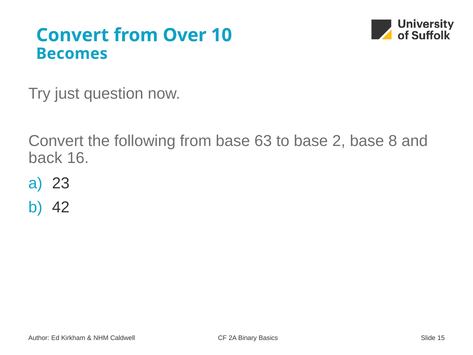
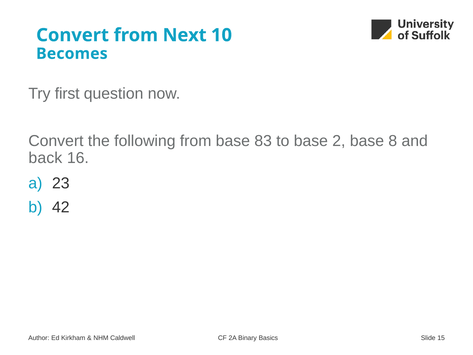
Over: Over -> Next (185, 35)
just: just -> first (67, 94)
63: 63 -> 83 (263, 141)
